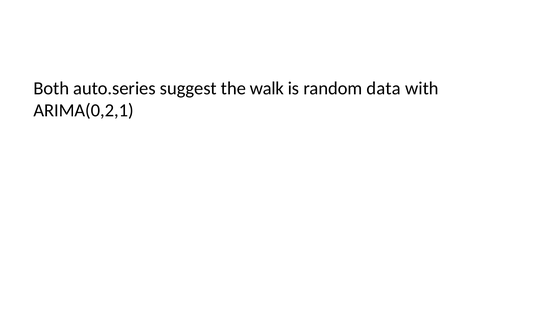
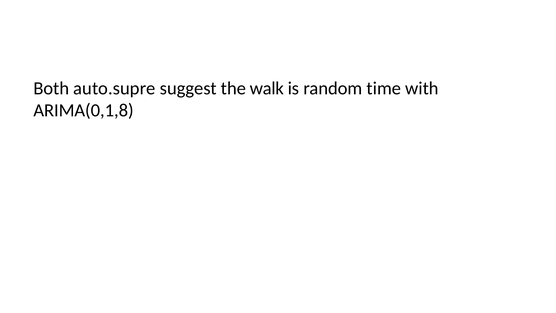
auto.series: auto.series -> auto.supre (114, 88)
data: data -> time (384, 88)
ARIMA(0,2,1: ARIMA(0,2,1 -> ARIMA(0,1,8 (84, 110)
